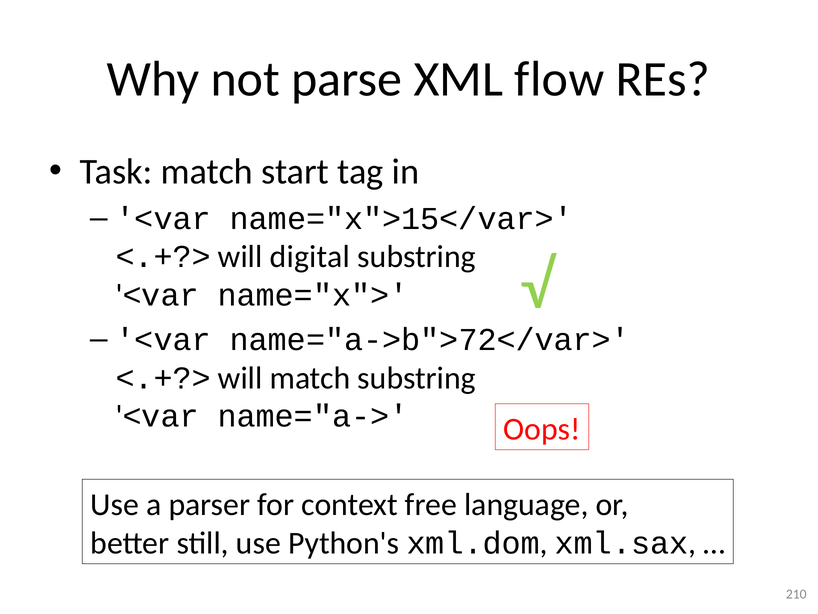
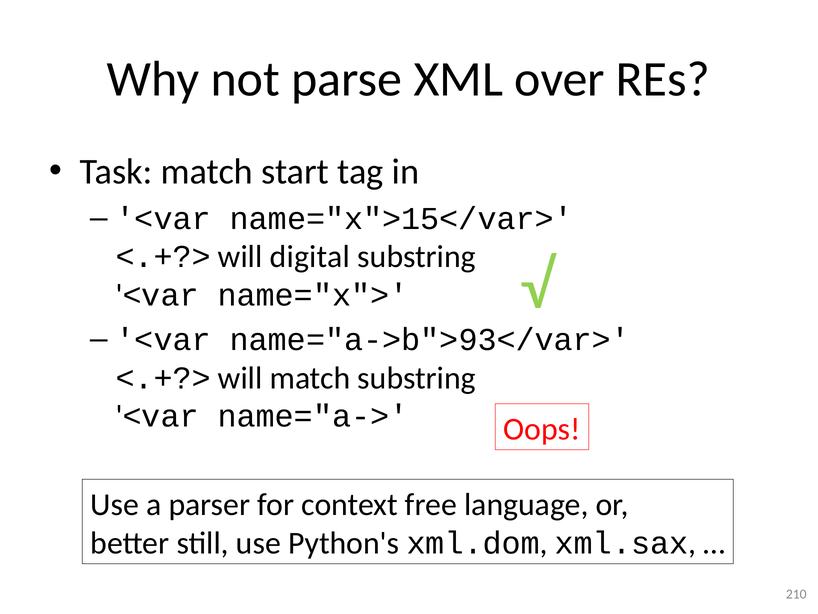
flow: flow -> over (560, 79)
name="a->b">72</var>: name="a->b">72</var> -> name="a->b">93</var> (430, 340)
